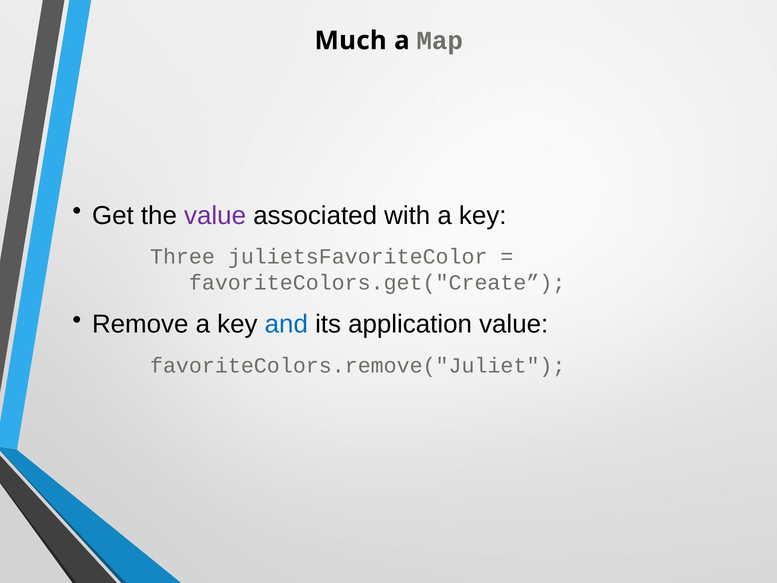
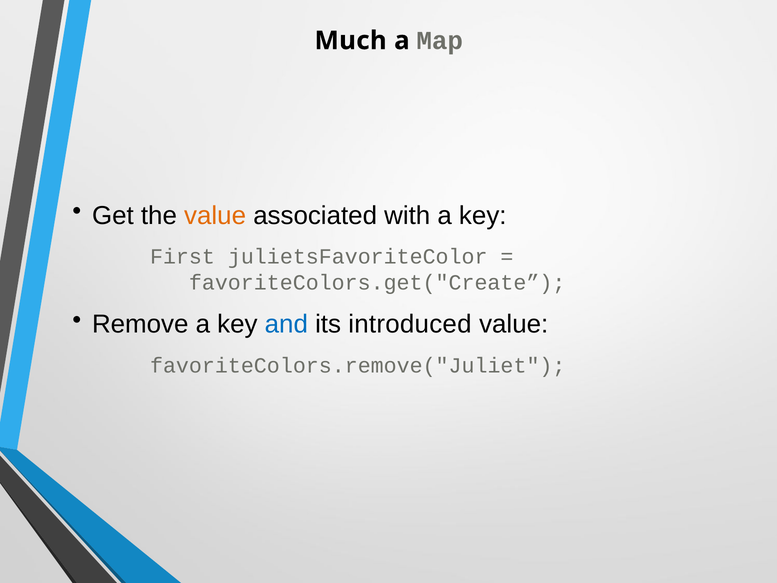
value colour: purple -> orange (215, 215)
Three: Three -> First (182, 257)
application: application -> introduced (410, 324)
